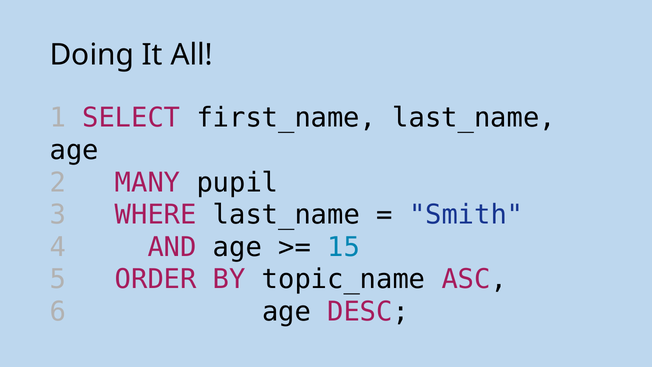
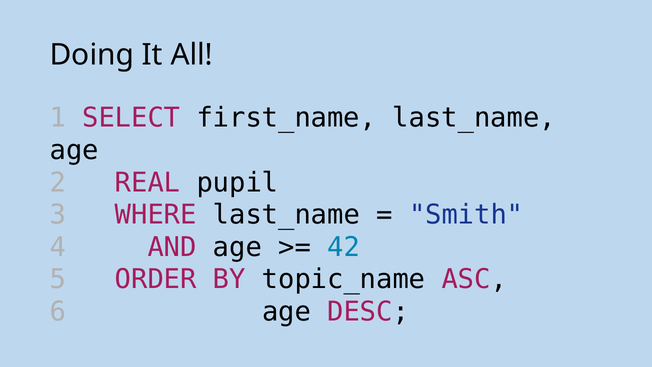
MANY: MANY -> REAL (148, 182)
15: 15 -> 42 (344, 247)
